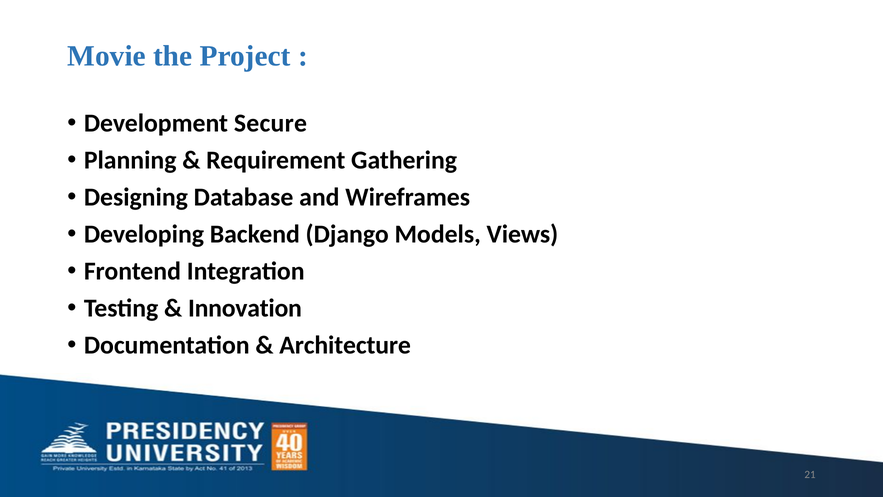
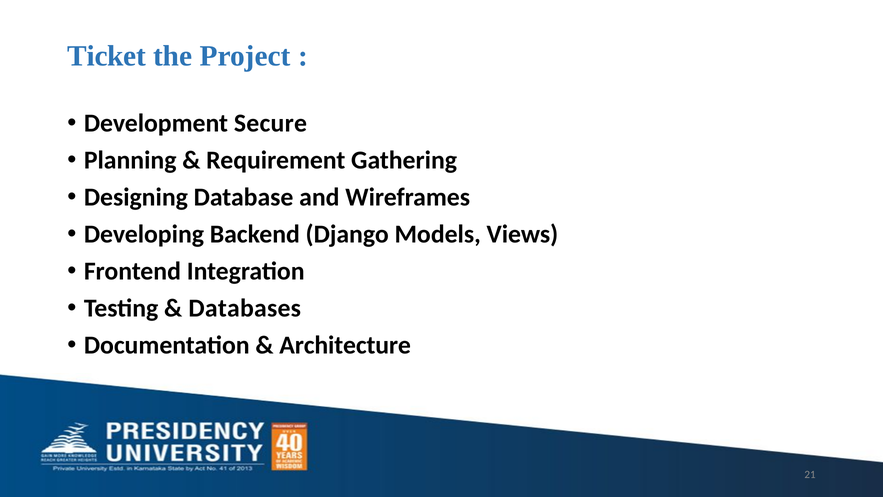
Movie: Movie -> Ticket (107, 56)
Innovation: Innovation -> Databases (245, 308)
